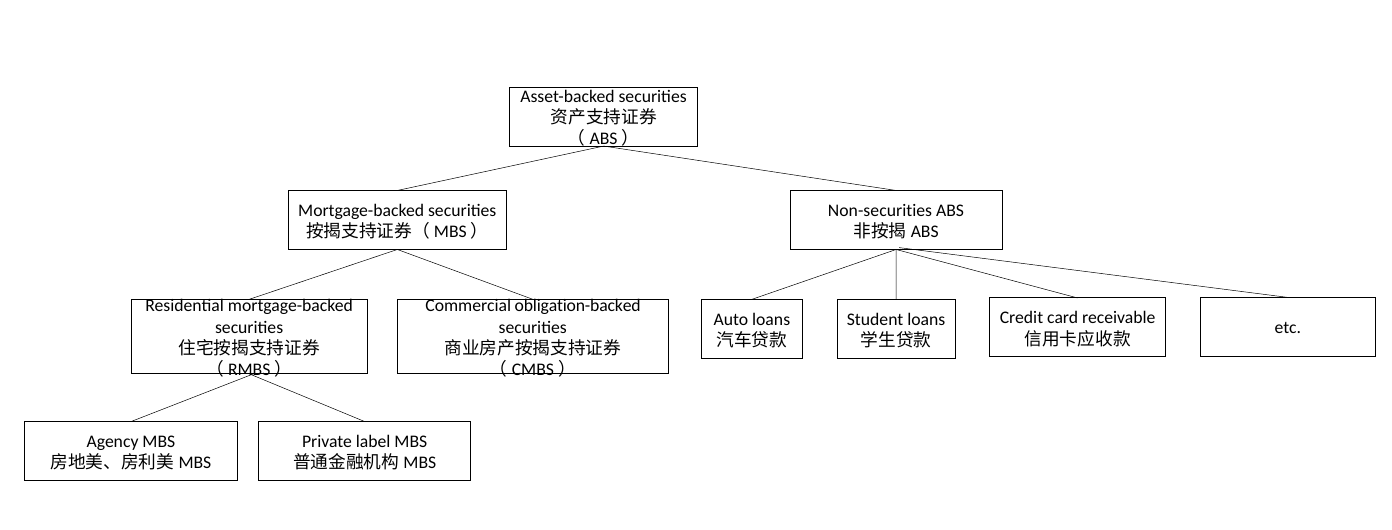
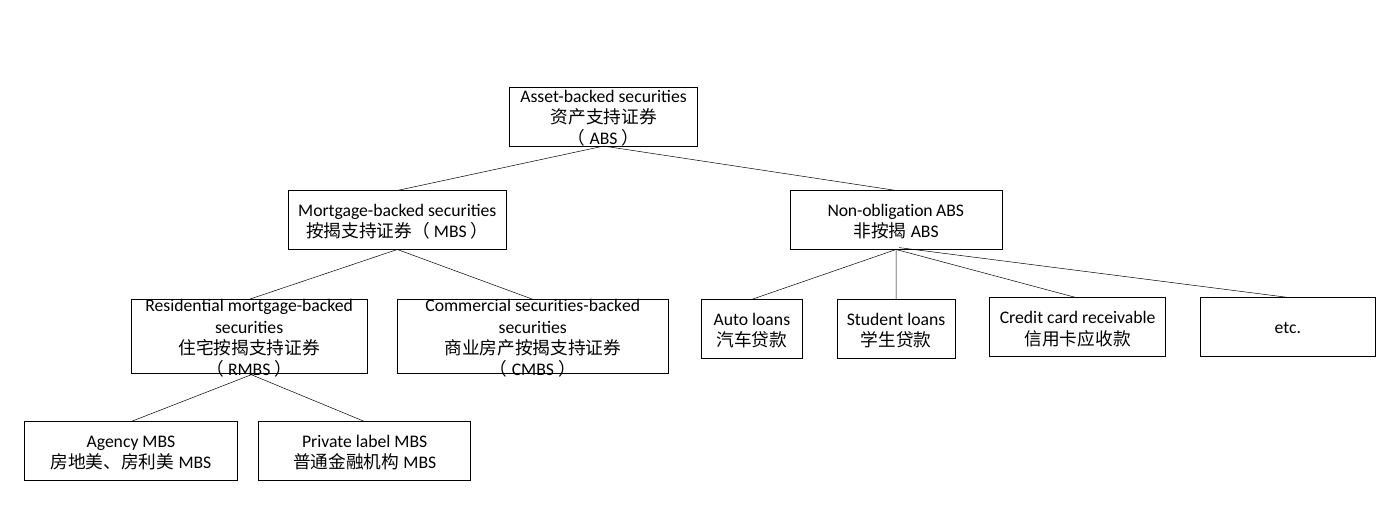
Non-securities: Non-securities -> Non-obligation (880, 211)
obligation-backed: obligation-backed -> securities-backed (578, 306)
